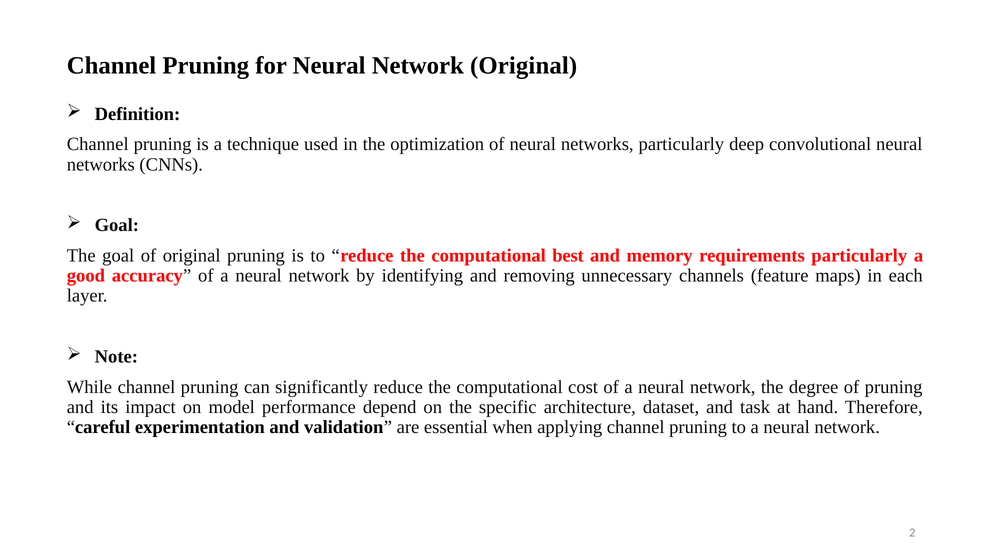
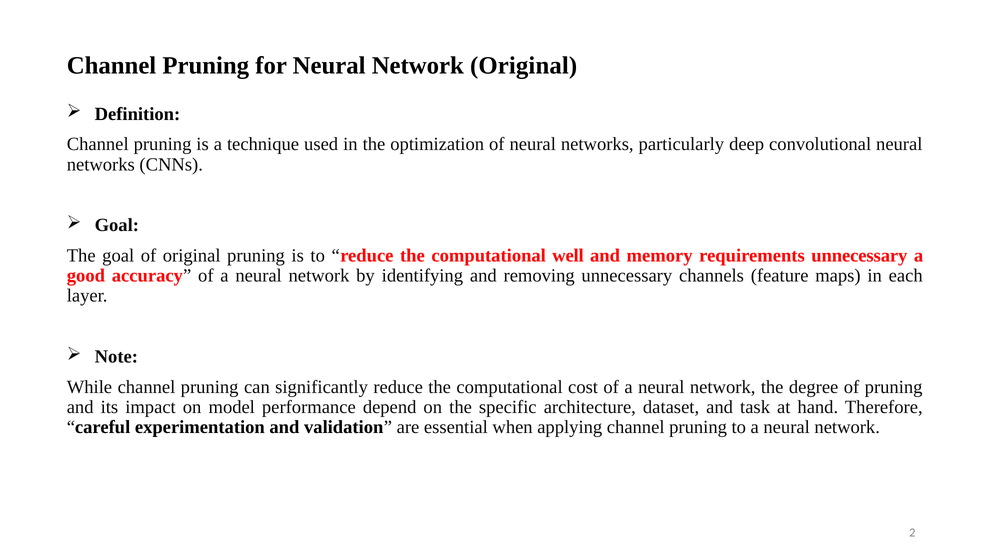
best: best -> well (568, 255)
requirements particularly: particularly -> unnecessary (859, 255)
